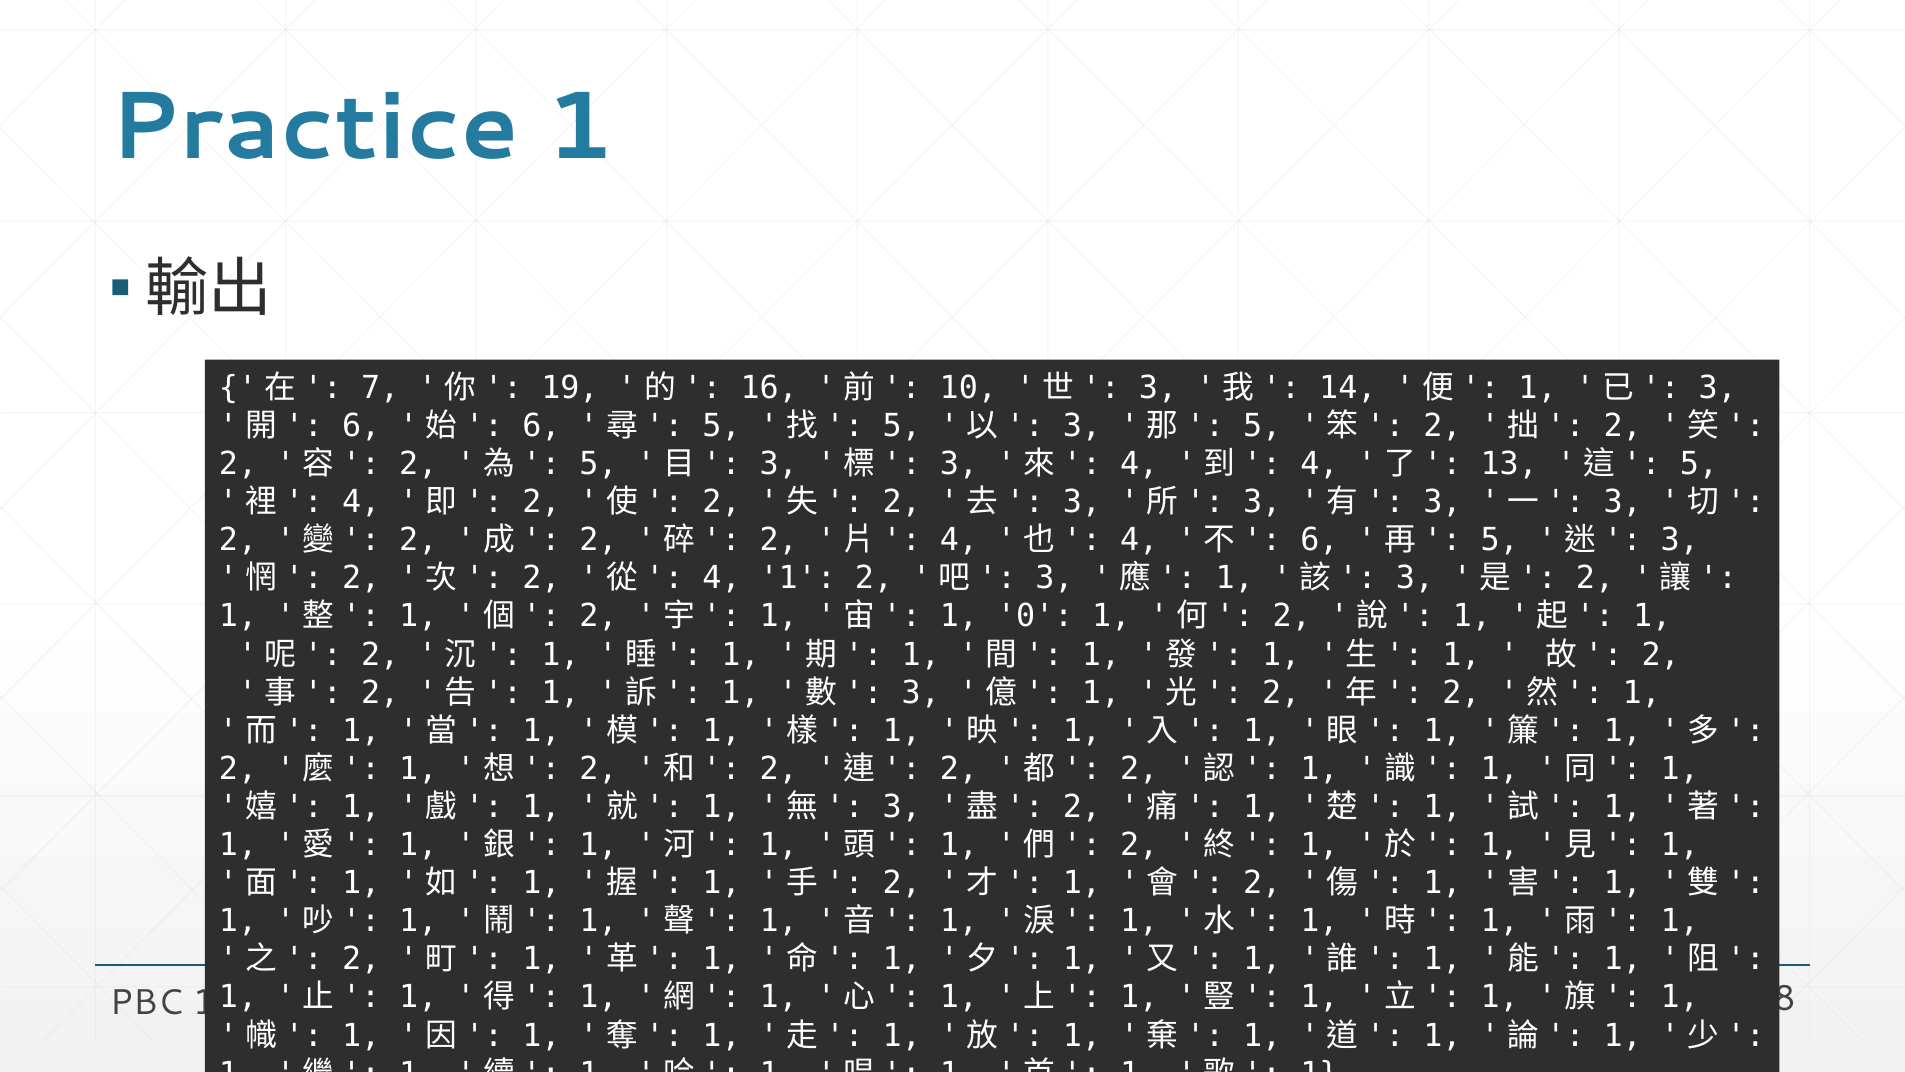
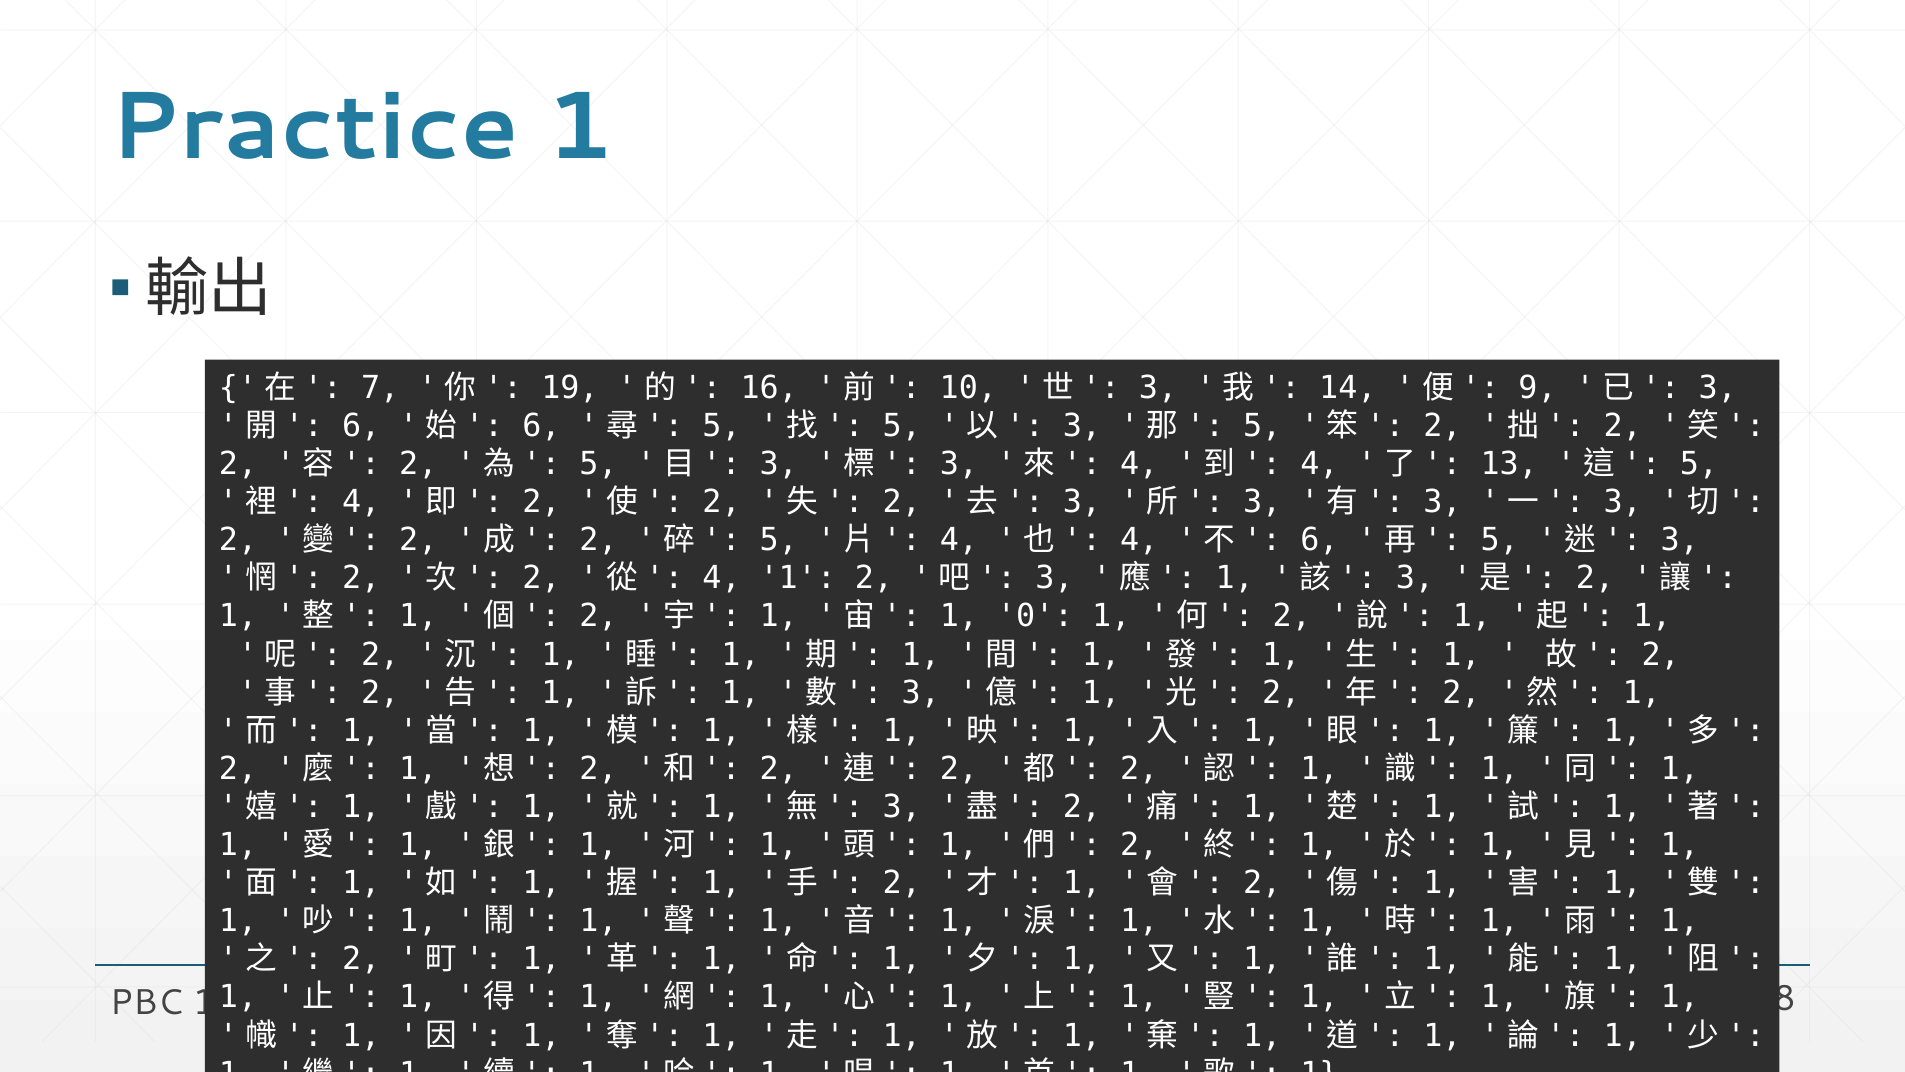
1: 1 -> 9 (1538, 388)
2: 2 -> 5 (779, 540)
